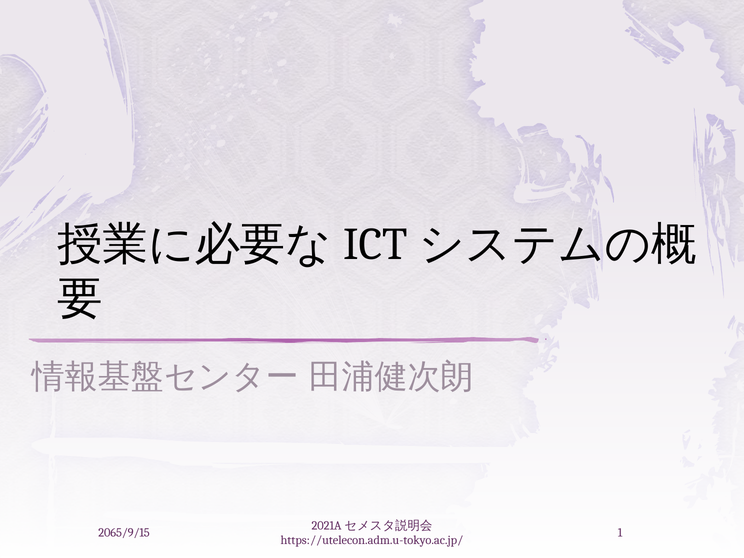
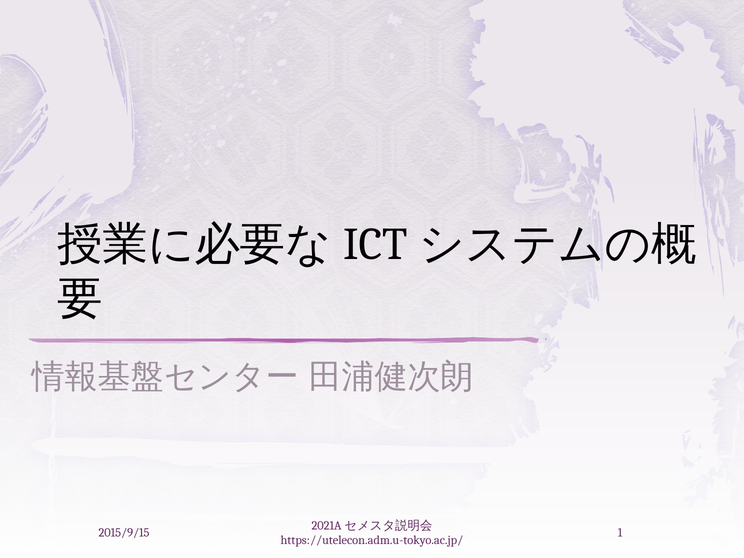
2065/9/15: 2065/9/15 -> 2015/9/15 (124, 533)
